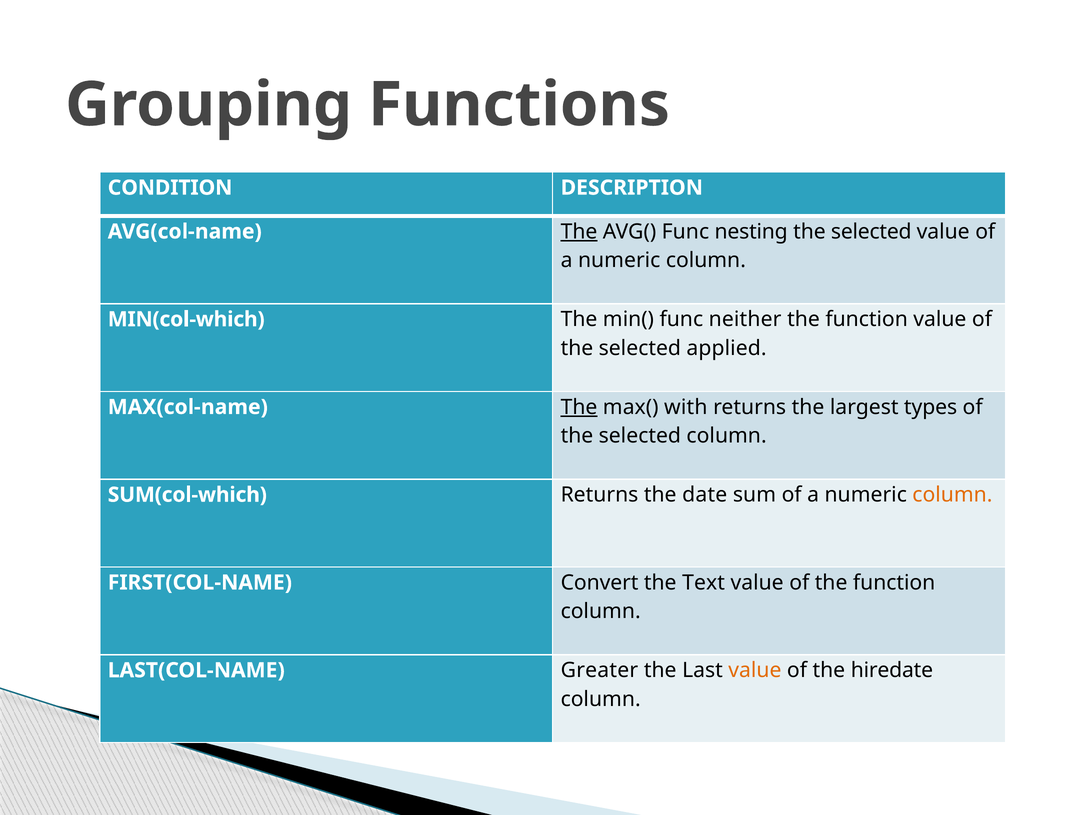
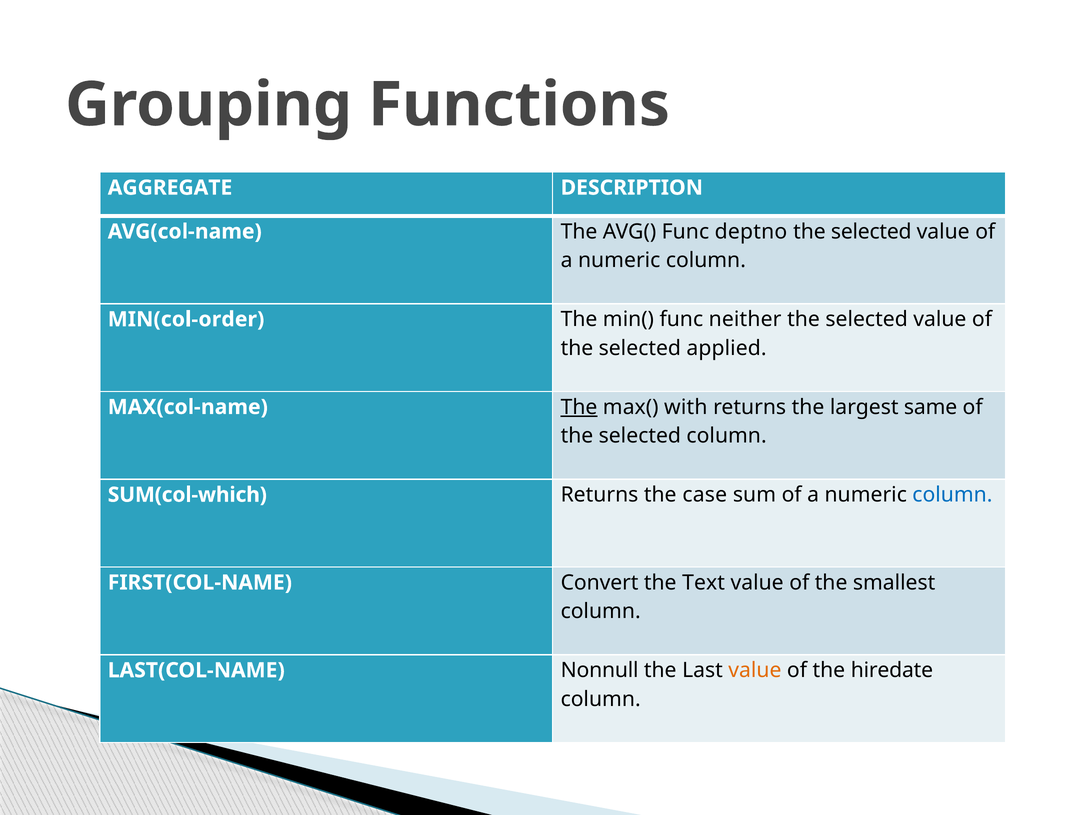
CONDITION: CONDITION -> AGGREGATE (170, 188)
The underline: present -> none (579, 232)
nesting: nesting -> deptno (751, 232)
MIN(col-which: MIN(col-which -> MIN(col-order (186, 319)
function: function -> selected (867, 319)
types: types -> same (931, 407)
date: date -> case (705, 495)
column colour: orange -> blue (952, 495)
of the function: function -> smallest (894, 583)
Greater: Greater -> Nonnull (600, 671)
